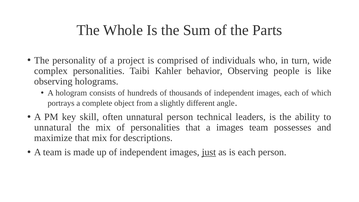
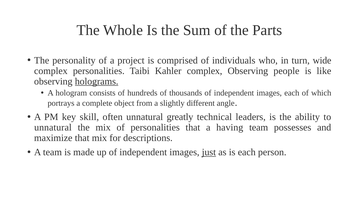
Kahler behavior: behavior -> complex (205, 71)
holograms underline: none -> present (97, 81)
unnatural person: person -> greatly (180, 117)
a images: images -> having (230, 127)
